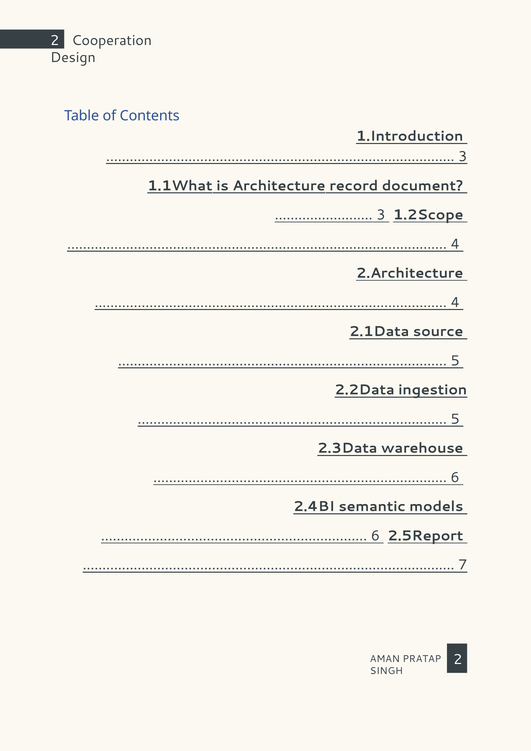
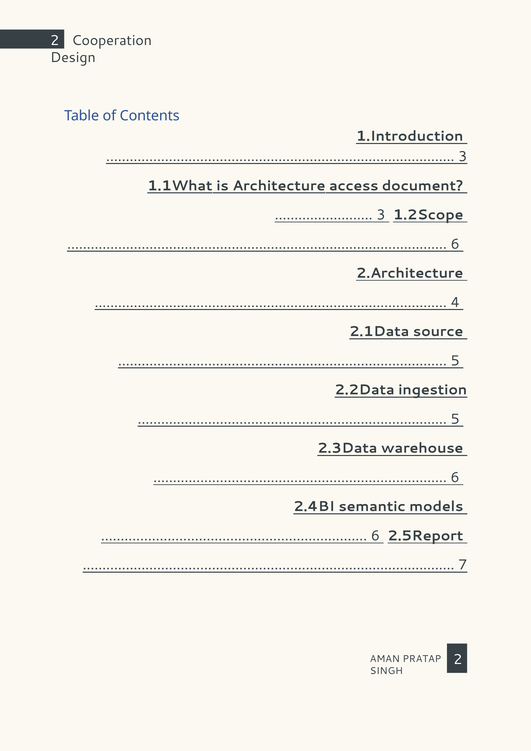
record: record -> access (354, 186)
4: 4 -> 6 (455, 244)
